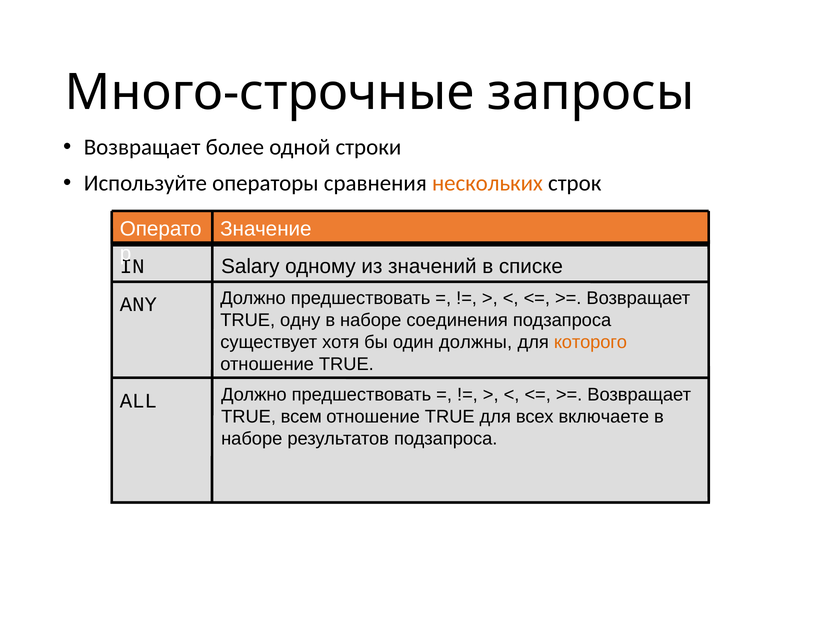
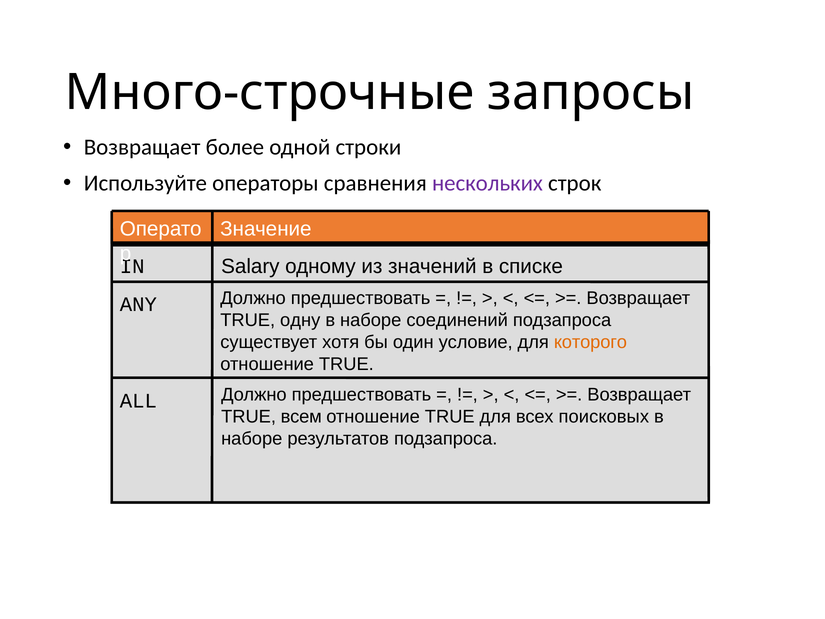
нескольких colour: orange -> purple (487, 183)
соединения: соединения -> соединений (457, 320)
должны: должны -> условие (476, 342)
включаете: включаете -> поисковых (604, 416)
